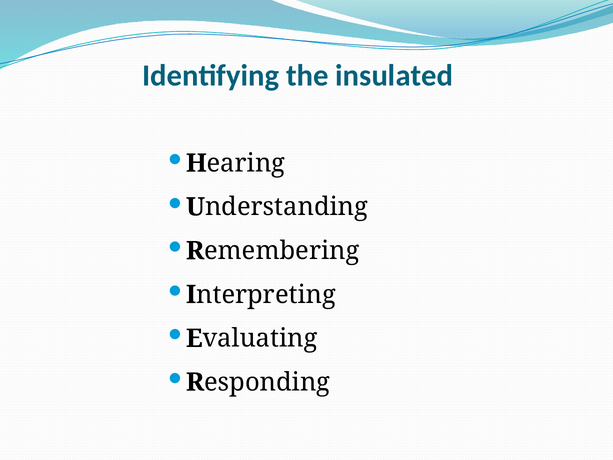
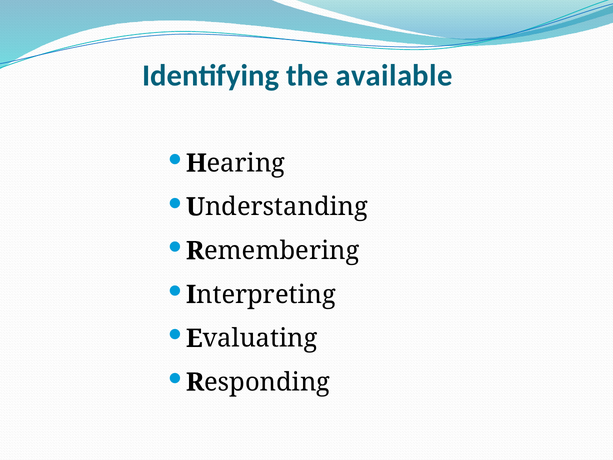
insulated: insulated -> available (394, 76)
